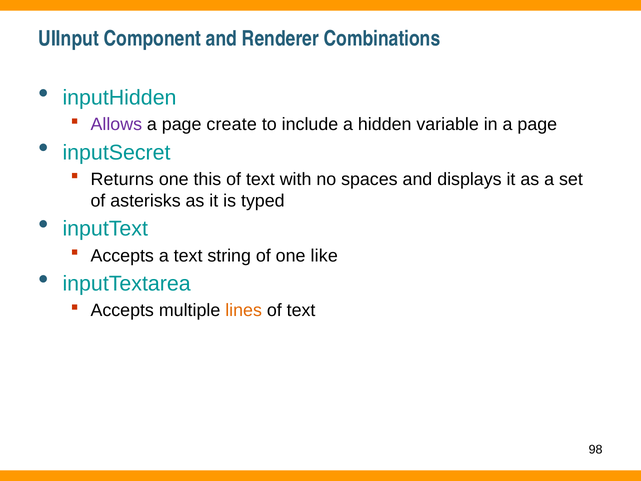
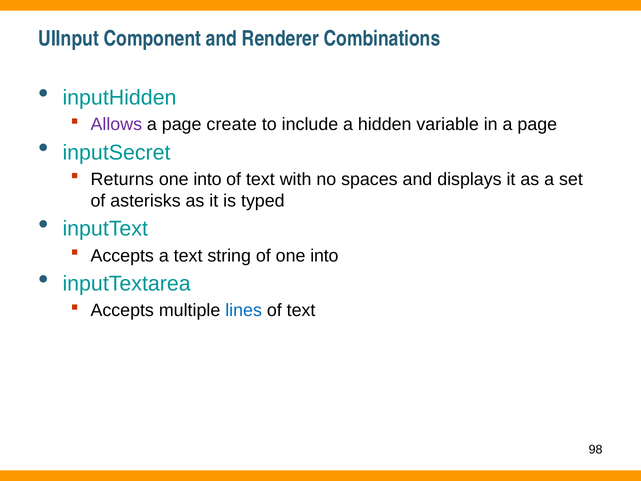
this: this -> into (207, 179)
of one like: like -> into (324, 256)
lines colour: orange -> blue (244, 310)
